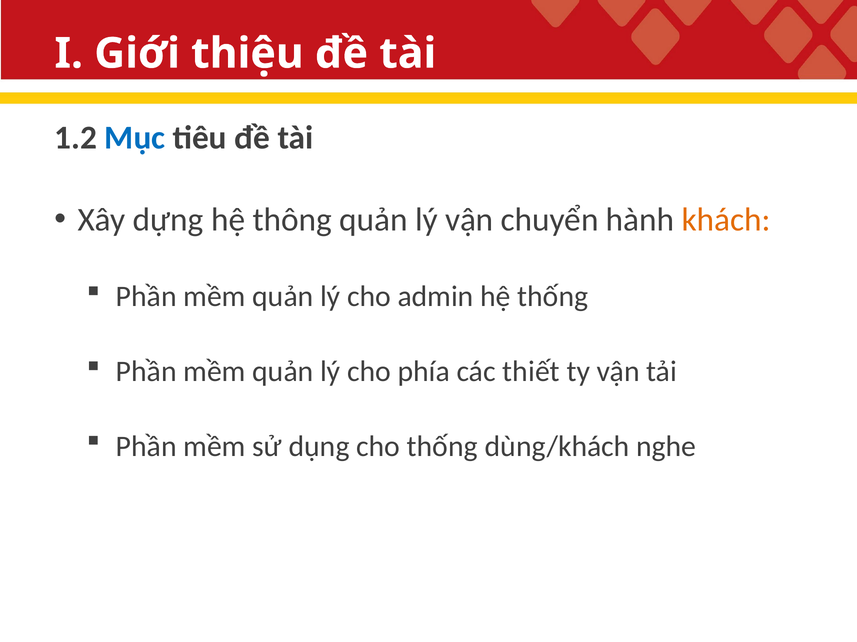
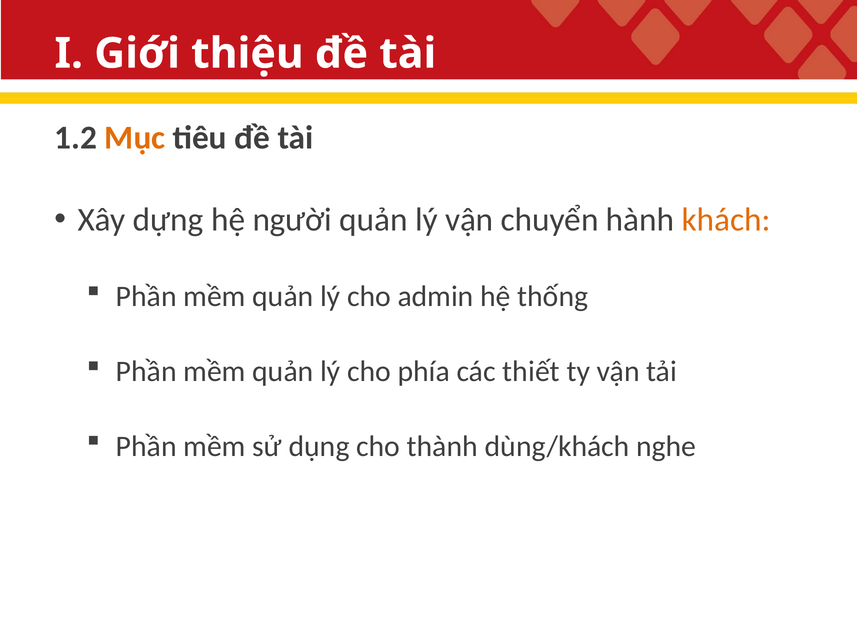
Mục colour: blue -> orange (135, 138)
thông: thông -> người (292, 220)
cho thống: thống -> thành (442, 447)
